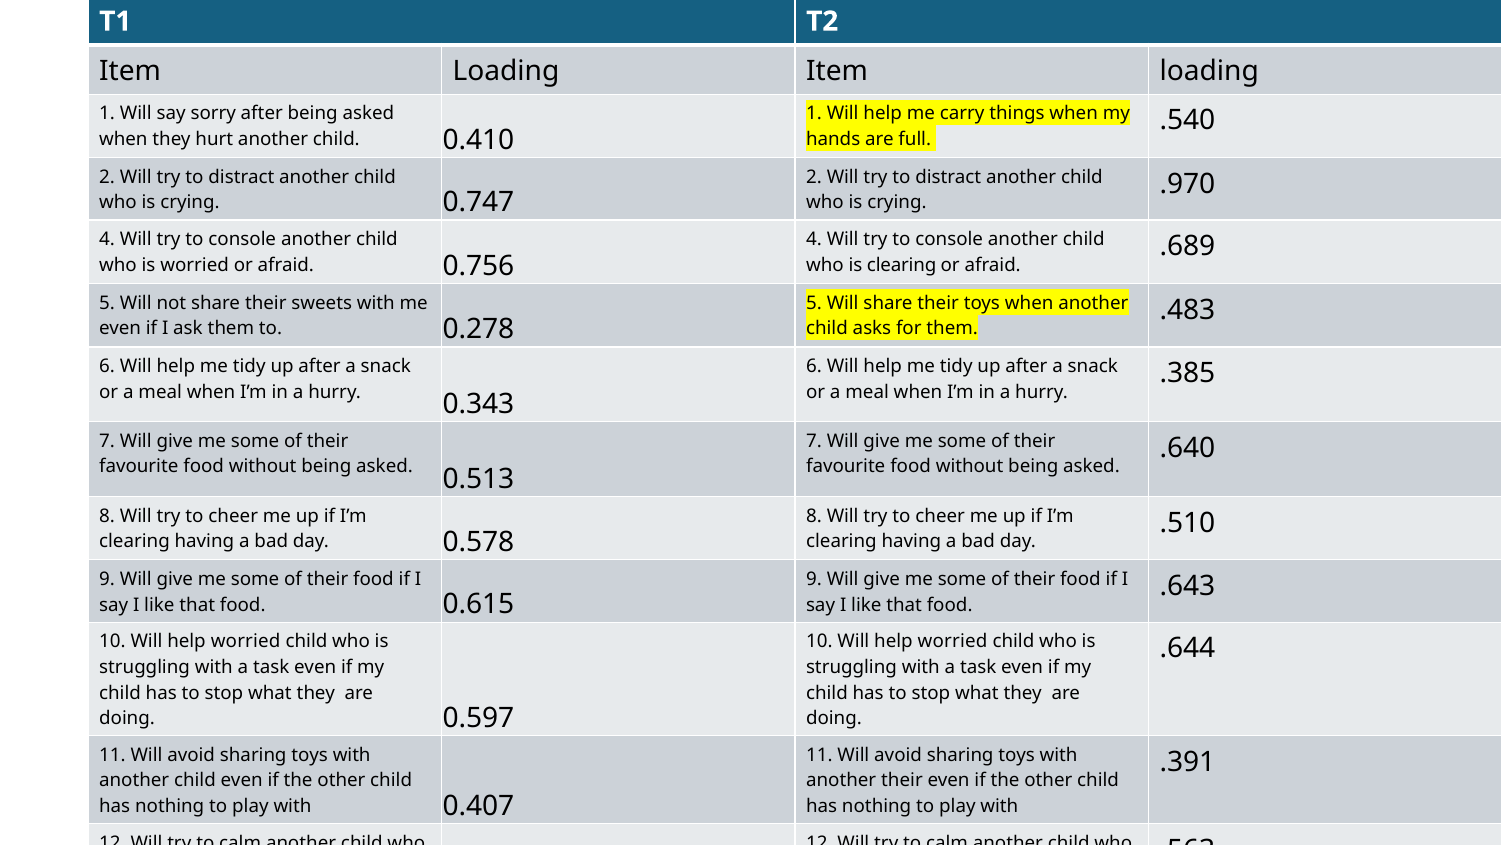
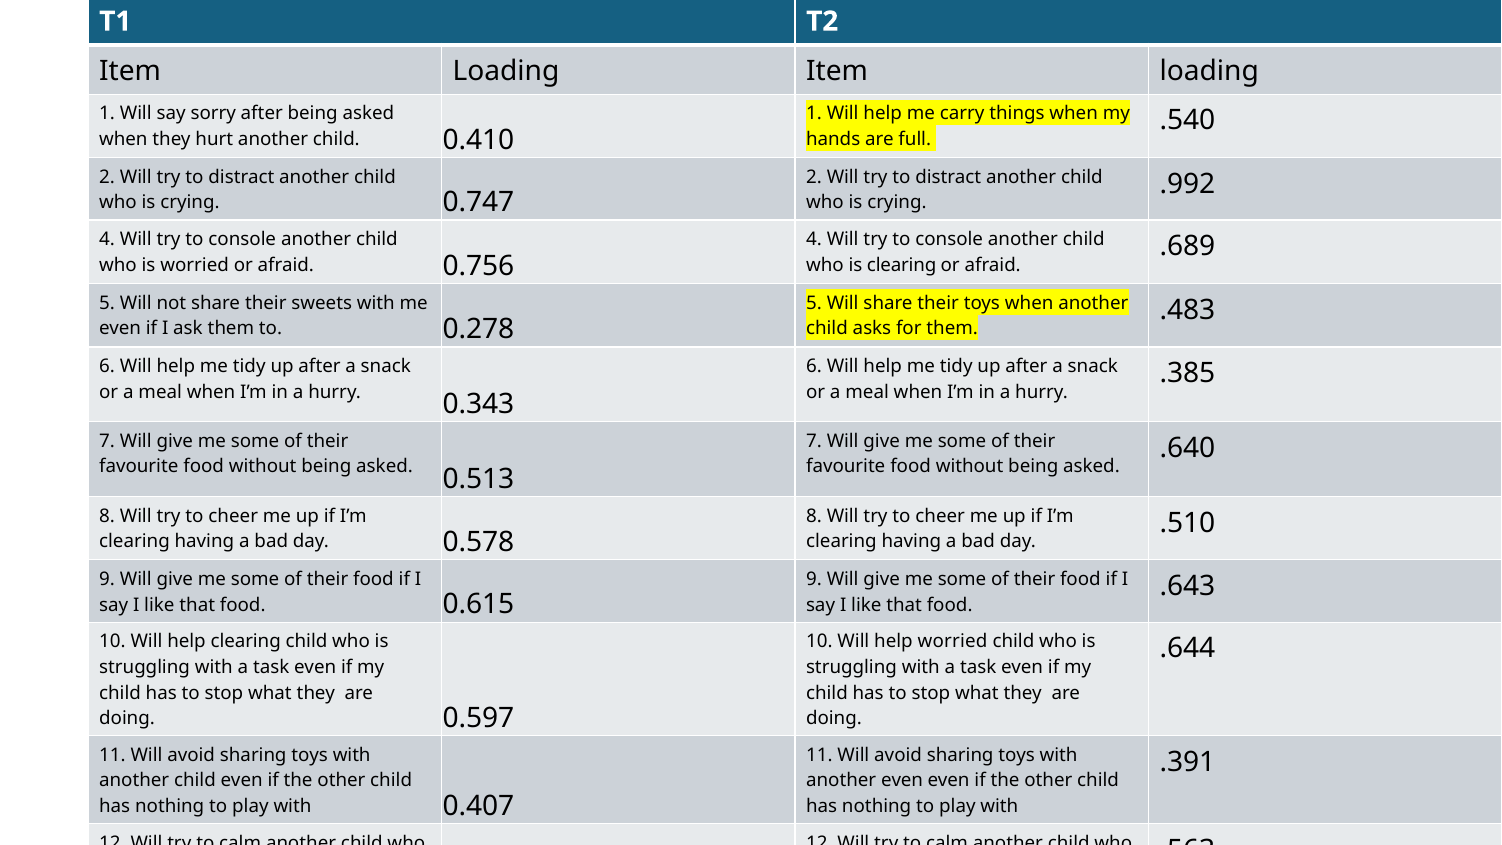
.970: .970 -> .992 (1187, 184)
worried: worried -> clearing (246, 642)
another their: their -> even (902, 781)
